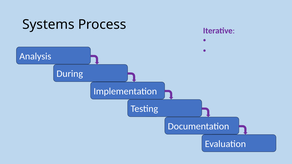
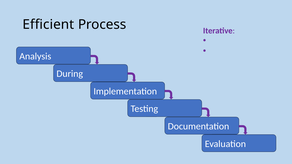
Systems: Systems -> Efficient (48, 25)
